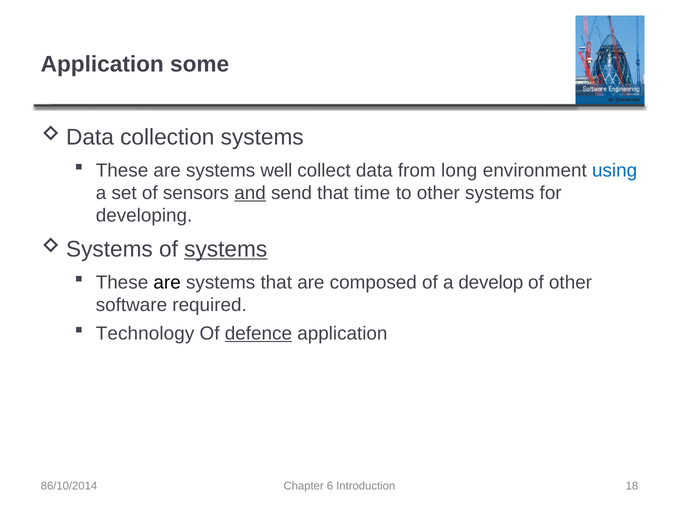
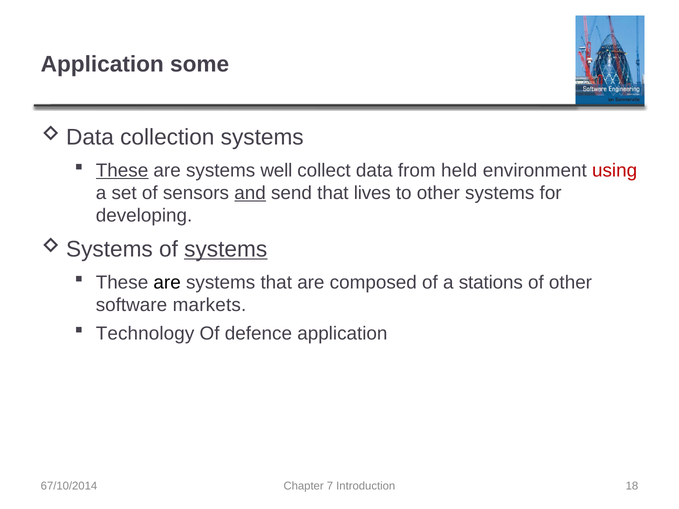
These underline: none -> present (122, 170)
long: long -> held (459, 170)
using colour: blue -> red (615, 170)
time: time -> lives (372, 193)
develop: develop -> stations (491, 283)
required: required -> markets (209, 305)
defence underline: present -> none (258, 334)
86/10/2014: 86/10/2014 -> 67/10/2014 (69, 486)
6: 6 -> 7 (330, 486)
